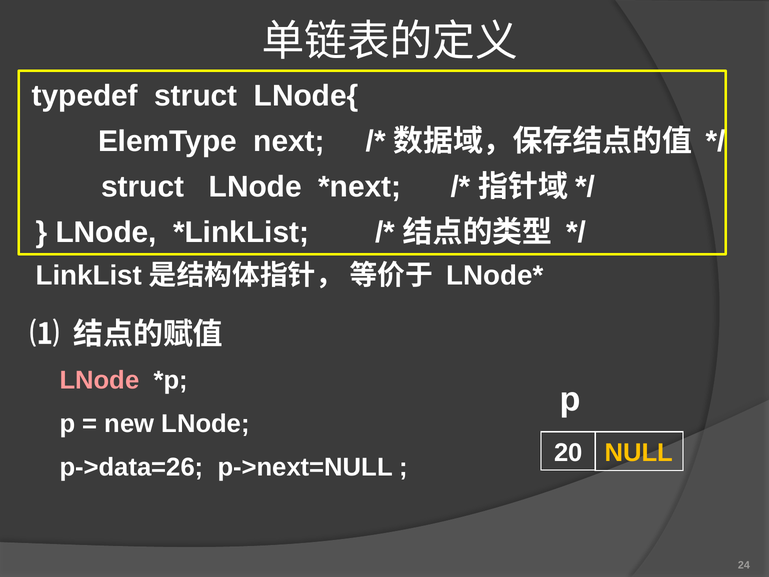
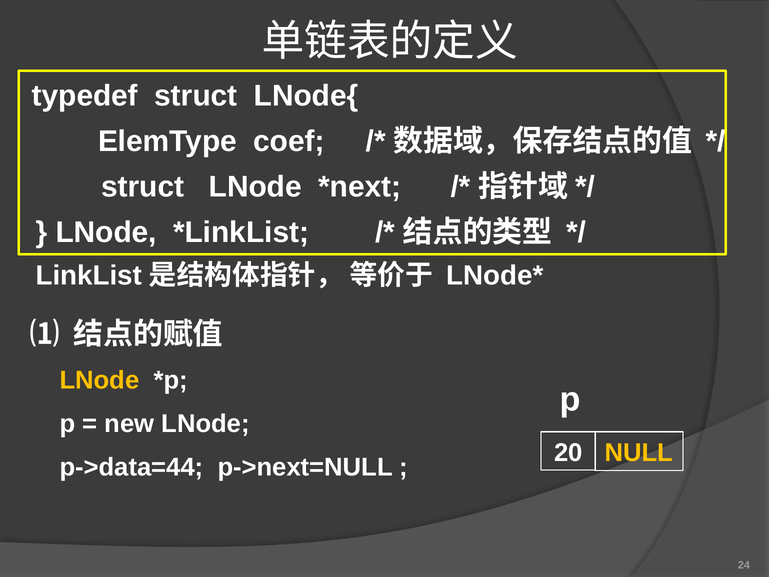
next: next -> coef (289, 141)
LNode colour: pink -> yellow (99, 380)
p->data=26: p->data=26 -> p->data=44 (132, 467)
